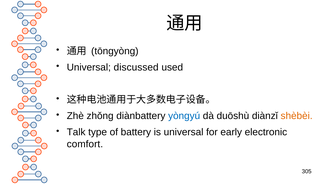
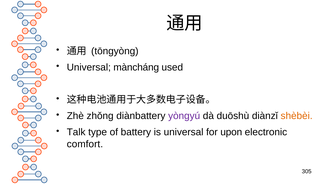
discussed: discussed -> màncháng (136, 67)
yòngyú colour: blue -> purple (184, 116)
early: early -> upon (231, 133)
